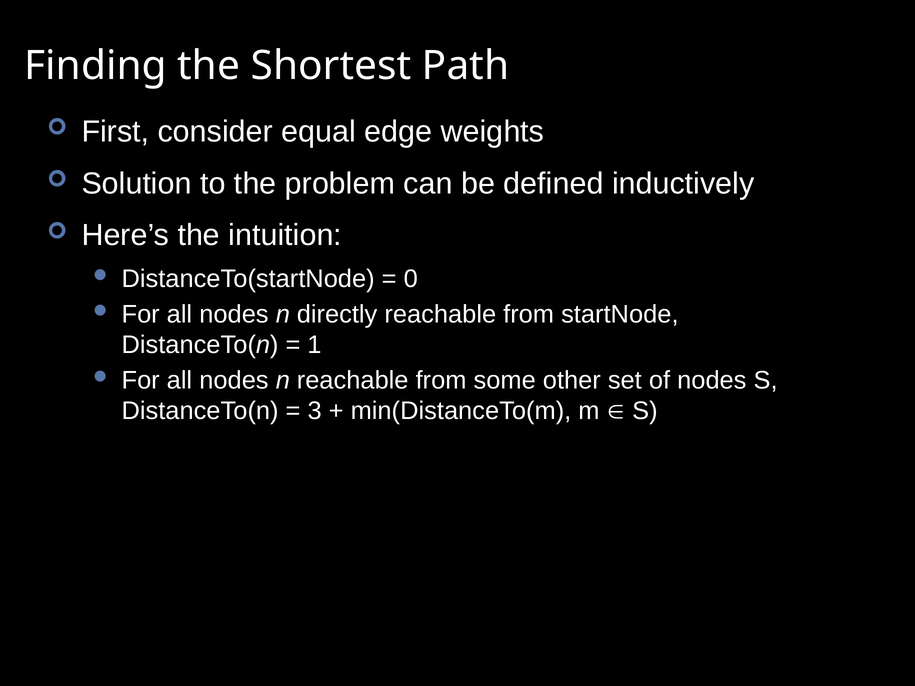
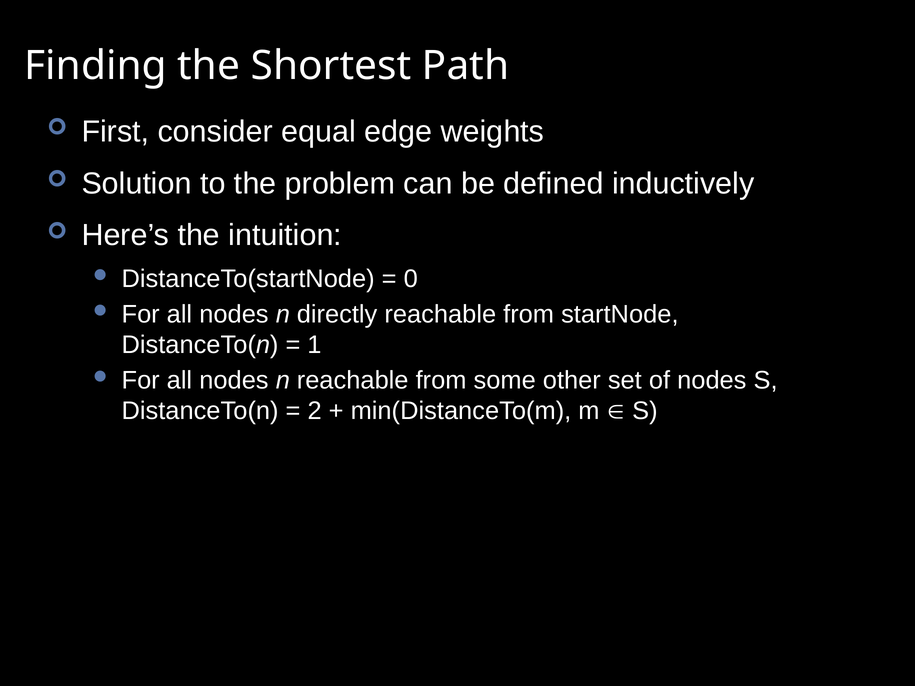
3: 3 -> 2 (315, 411)
